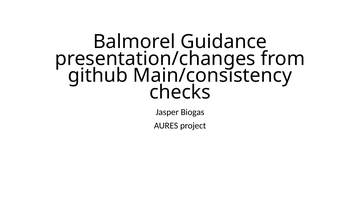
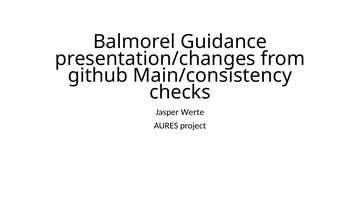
Biogas: Biogas -> Werte (192, 113)
